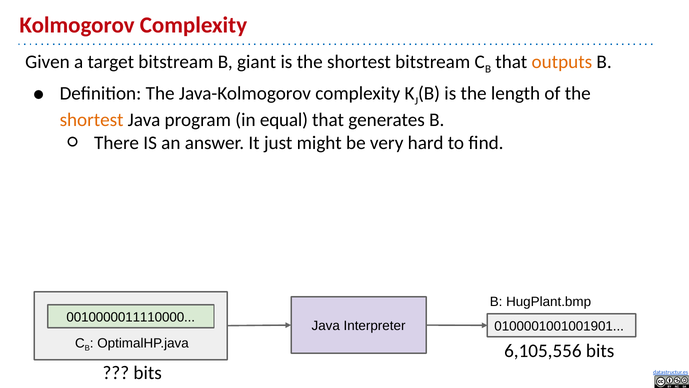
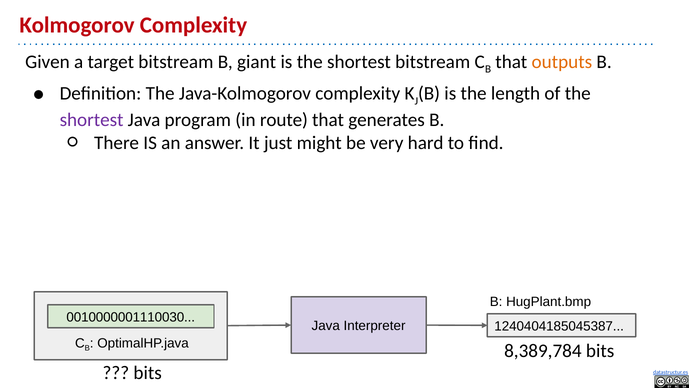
shortest colour: orange -> purple (92, 120)
equal: equal -> route (284, 120)
0010000011110000: 0010000011110000 -> 0010000001110030 (131, 317)
0100001001001901: 0100001001001901 -> 1240404185045387 (559, 326)
6,105,556: 6,105,556 -> 8,389,784 (543, 350)
